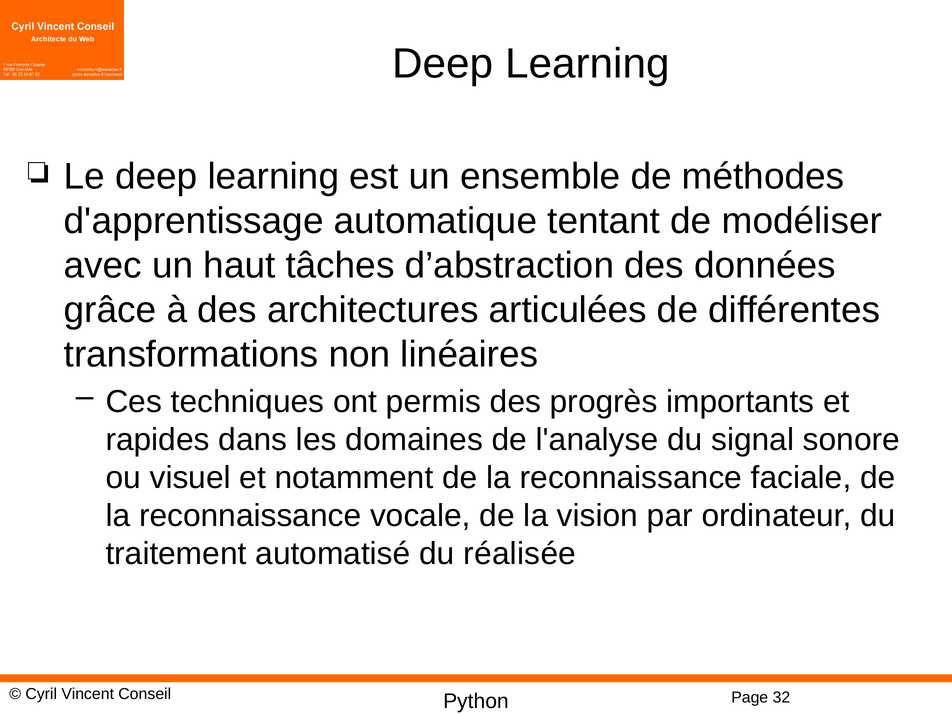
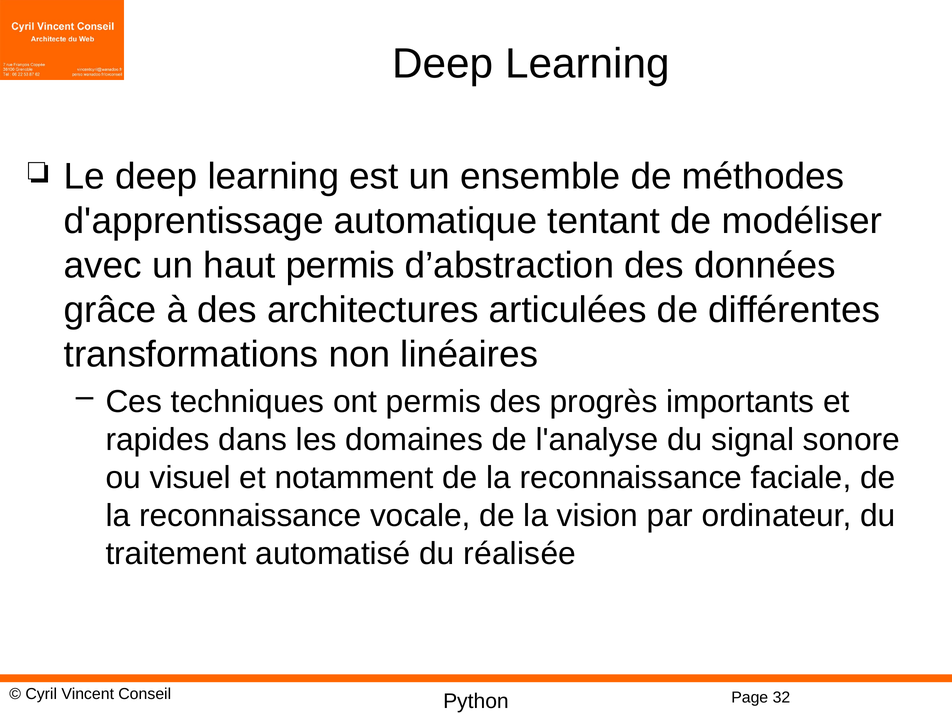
haut tâches: tâches -> permis (340, 266)
